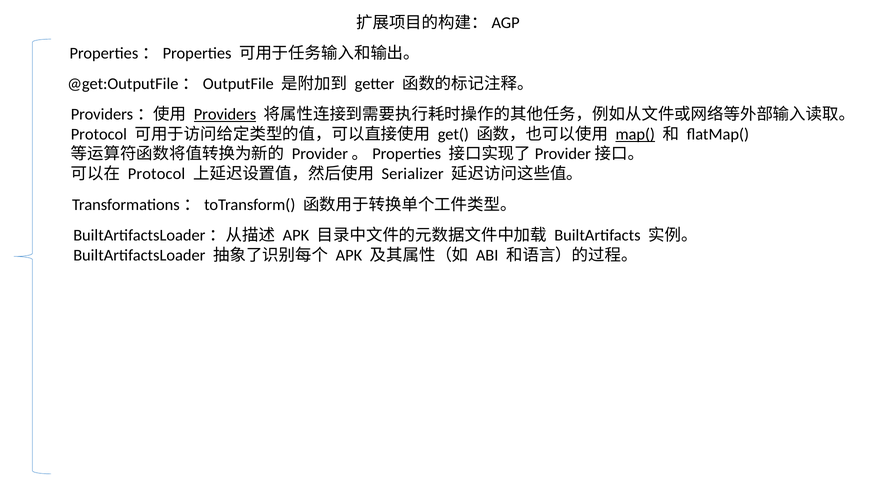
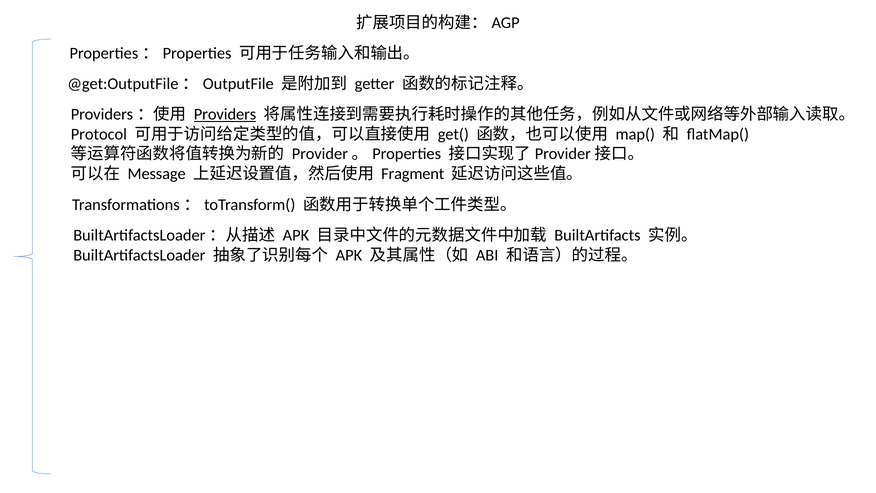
map( underline: present -> none (635, 134)
Protocol: Protocol -> Message (157, 174)
Serializer: Serializer -> Fragment (413, 174)
